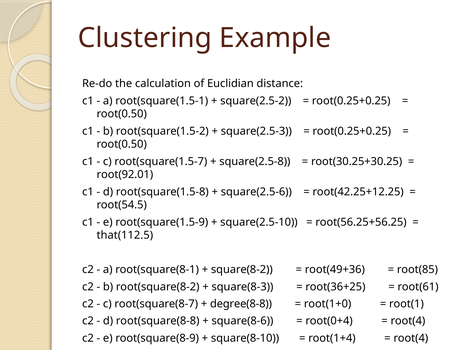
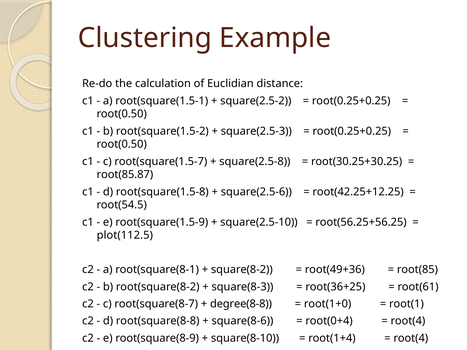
root(92.01: root(92.01 -> root(85.87 (125, 175)
that(112.5: that(112.5 -> plot(112.5 (125, 236)
